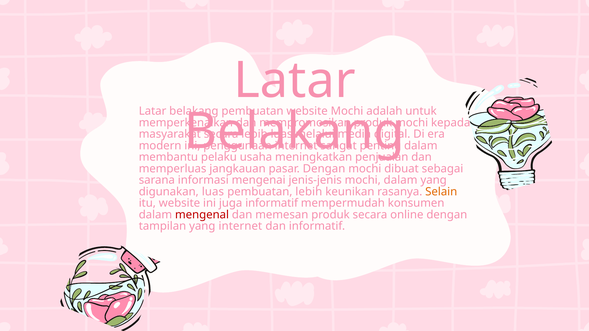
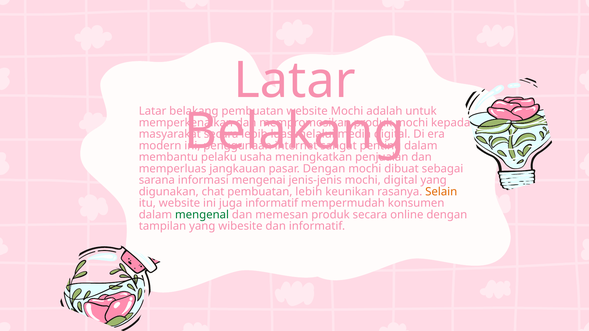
mochi dalam: dalam -> digital (401, 180)
digunakan luas: luas -> chat (213, 192)
mengenal colour: red -> green (202, 215)
yang internet: internet -> wibesite (240, 226)
